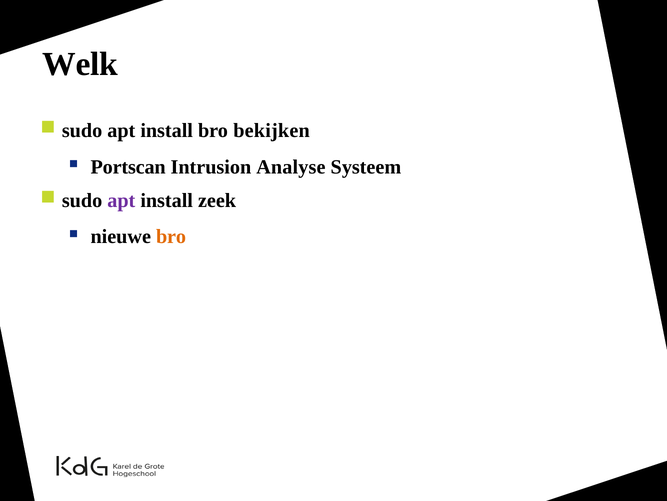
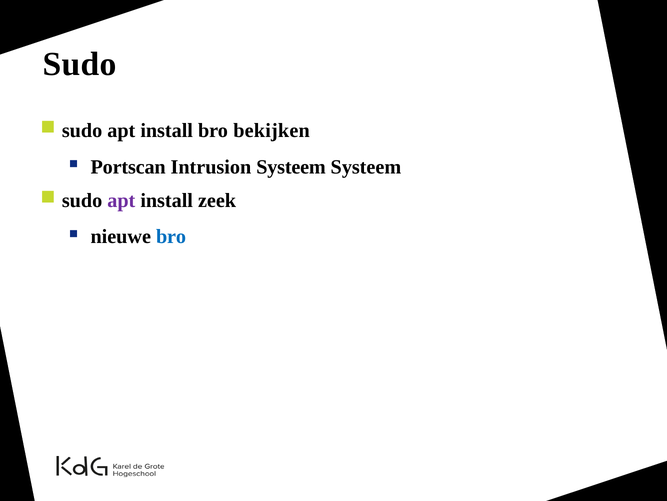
Welk: Welk -> Sudo (80, 64)
Intrusion Analyse: Analyse -> Systeem (291, 167)
bro colour: orange -> blue (171, 237)
